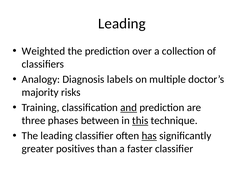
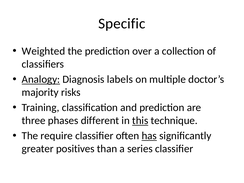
Leading: Leading -> Specific (122, 24)
Analogy underline: none -> present (41, 79)
and underline: present -> none (129, 108)
between: between -> different (100, 121)
The leading: leading -> require (57, 136)
faster: faster -> series (140, 149)
